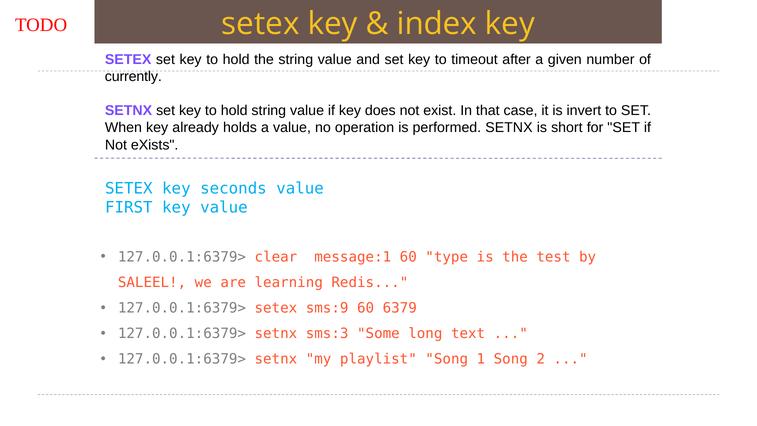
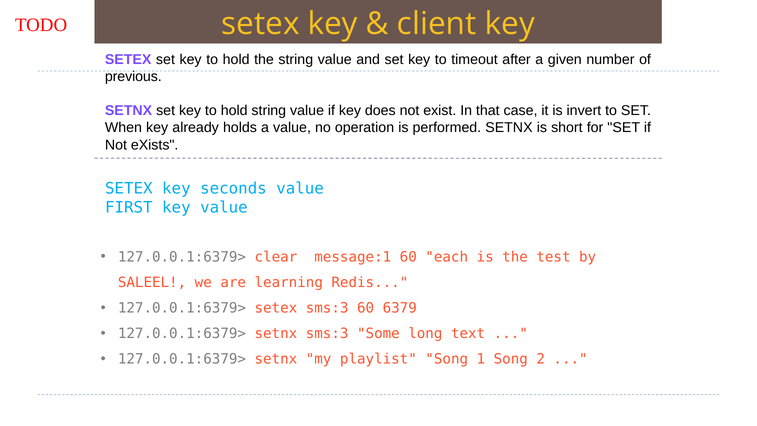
index: index -> client (437, 24)
currently: currently -> previous (133, 77)
type: type -> each (447, 257)
setex sms:9: sms:9 -> sms:3 (327, 308)
